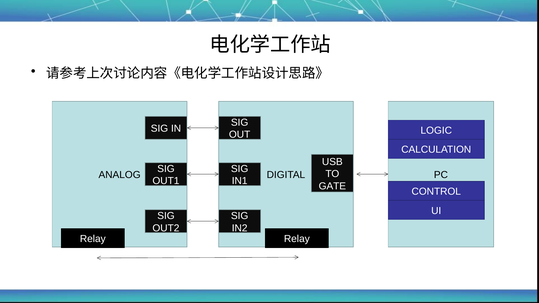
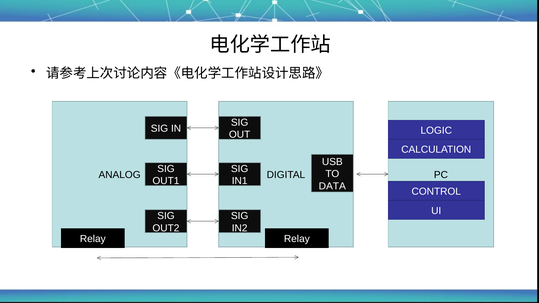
GATE: GATE -> DATA (332, 186)
